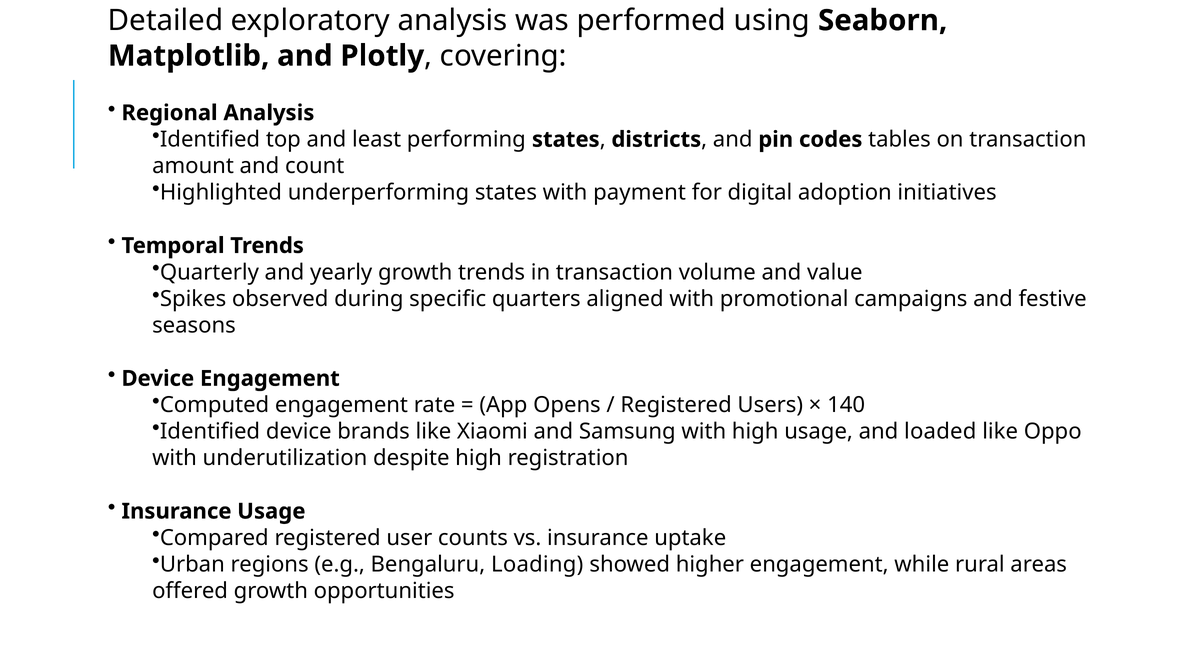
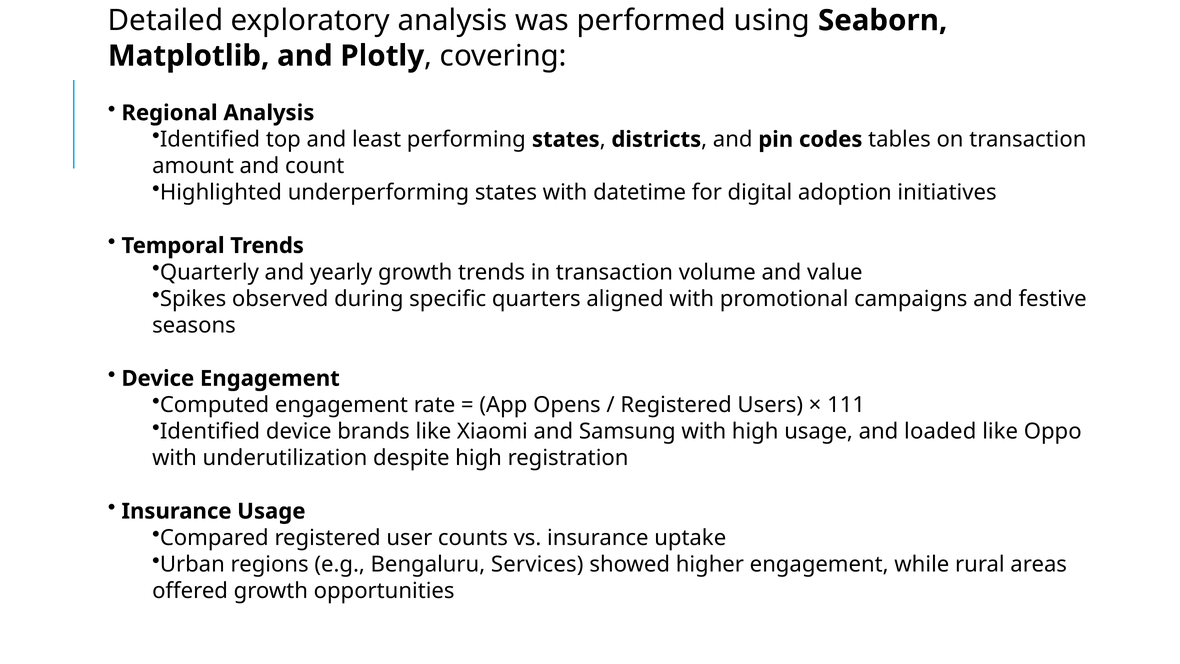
payment: payment -> datetime (640, 193)
140: 140 -> 111 (846, 405)
Loading: Loading -> Services (537, 564)
